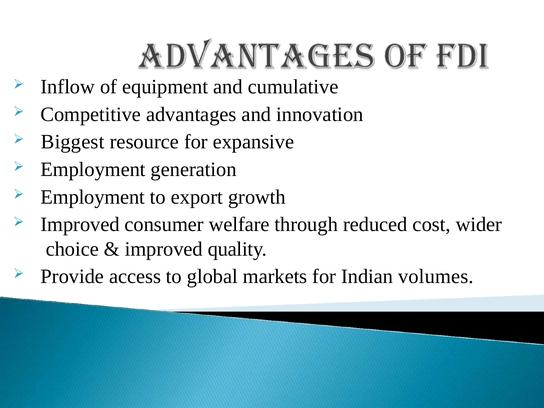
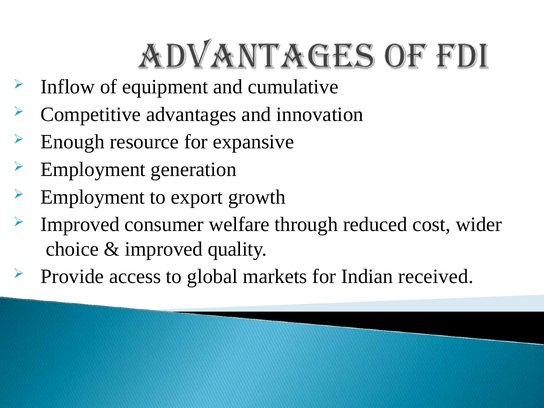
Biggest: Biggest -> Enough (73, 142)
volumes: volumes -> received (436, 276)
